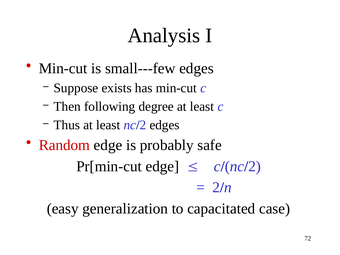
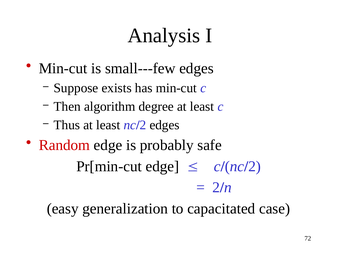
following: following -> algorithm (110, 106)
